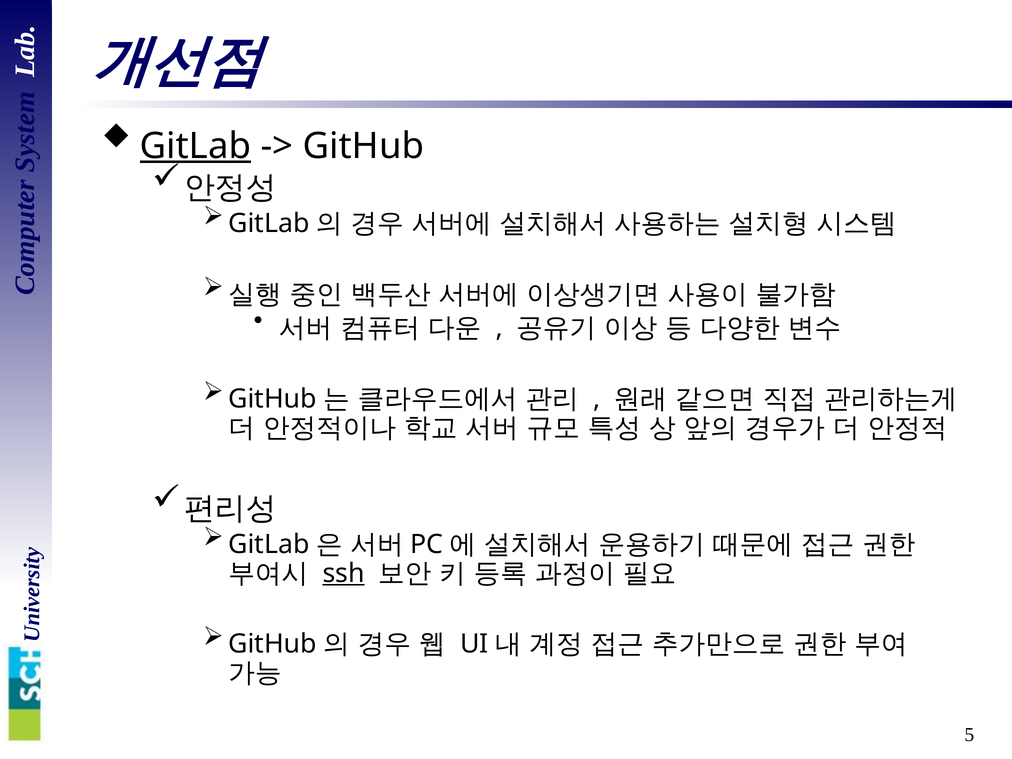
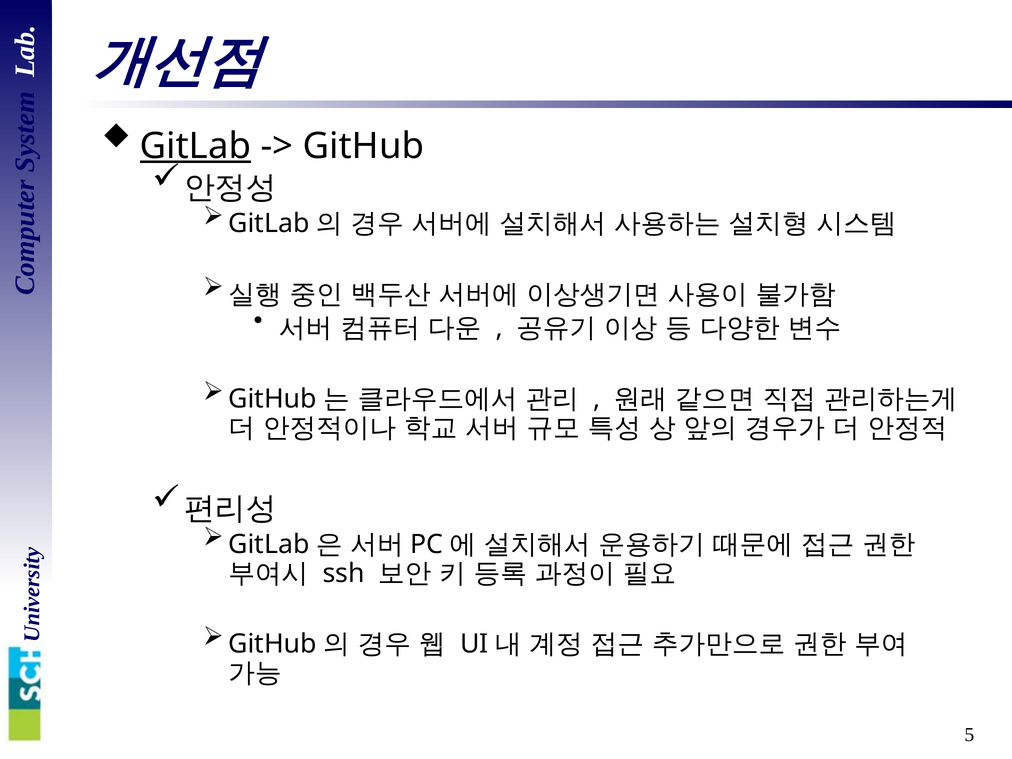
ssh underline: present -> none (344, 573)
